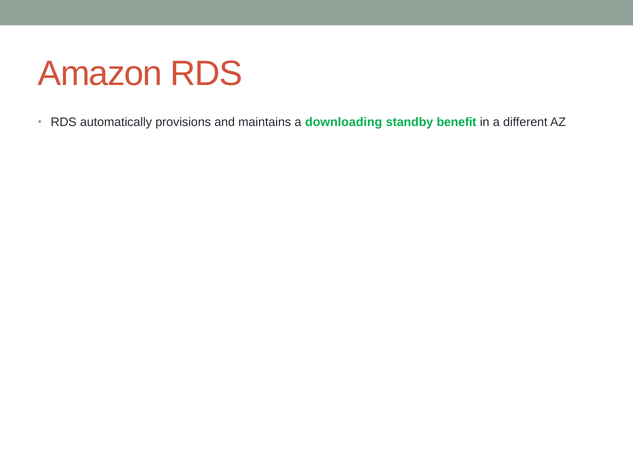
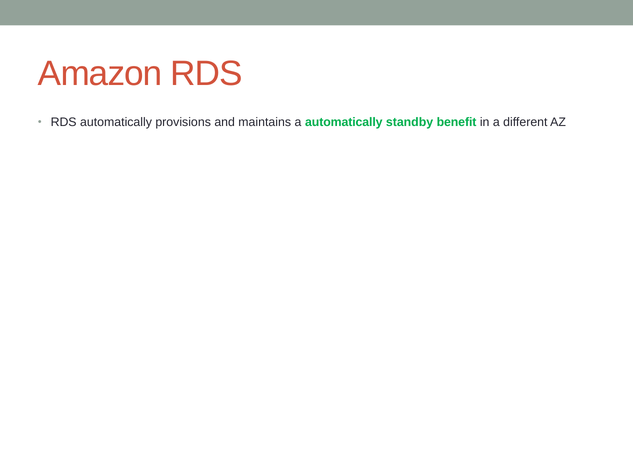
a downloading: downloading -> automatically (344, 122)
